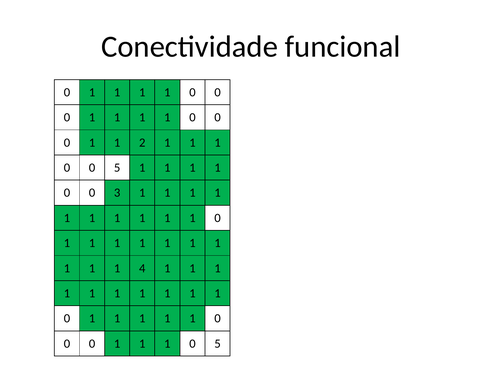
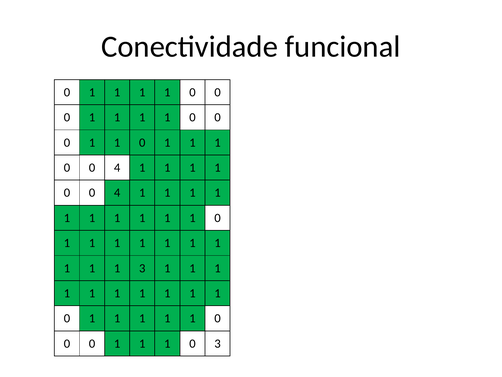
0 1 1 2: 2 -> 0 (142, 142)
5: 5 -> 4 (117, 167)
3: 3 -> 4 (117, 193)
1 4: 4 -> 3 (142, 268)
1 0 5: 5 -> 3 (218, 343)
